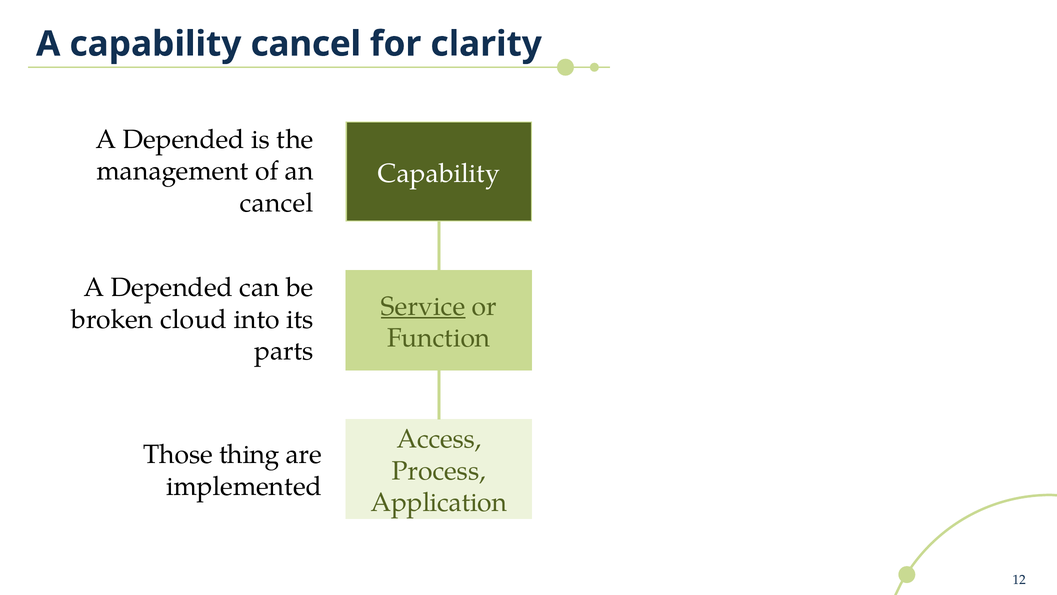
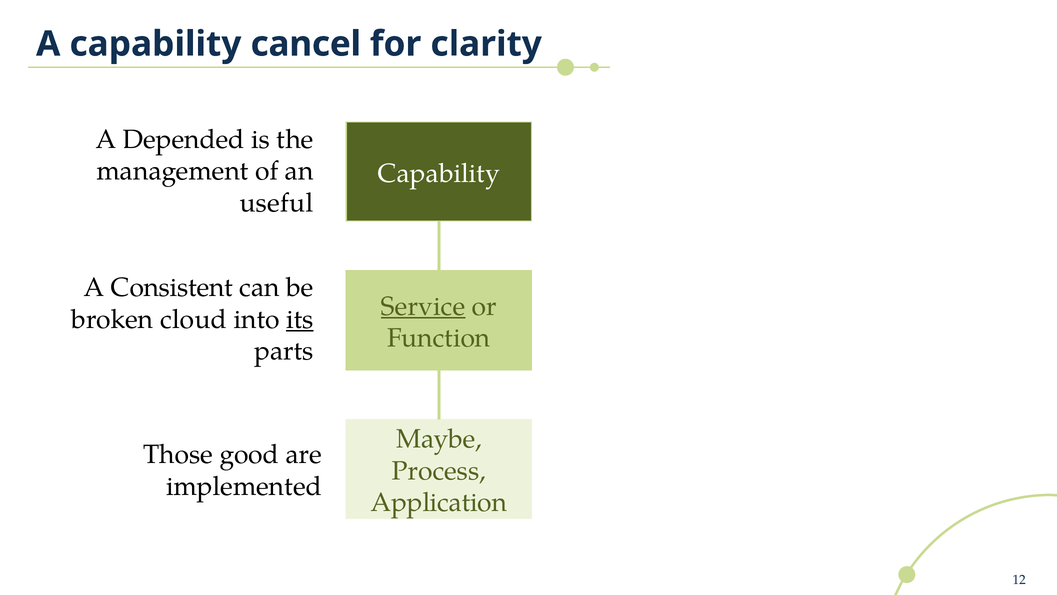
cancel: cancel -> useful (276, 203)
Depended: Depended -> Consistent (172, 287)
its underline: none -> present (300, 319)
Access: Access -> Maybe (439, 439)
thing: thing -> good (249, 454)
